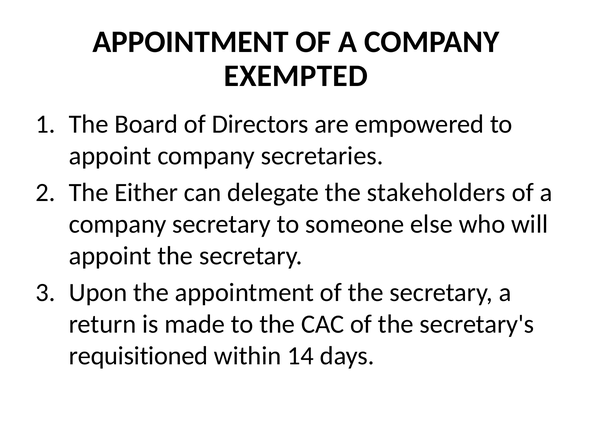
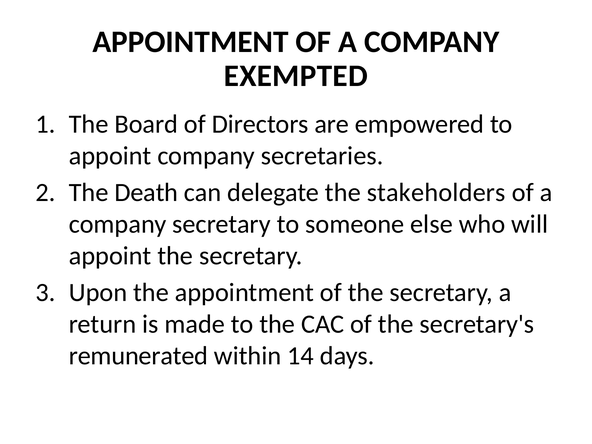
Either: Either -> Death (146, 193)
requisitioned: requisitioned -> remunerated (138, 356)
